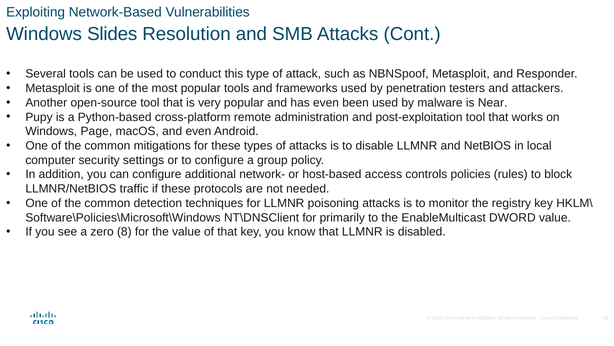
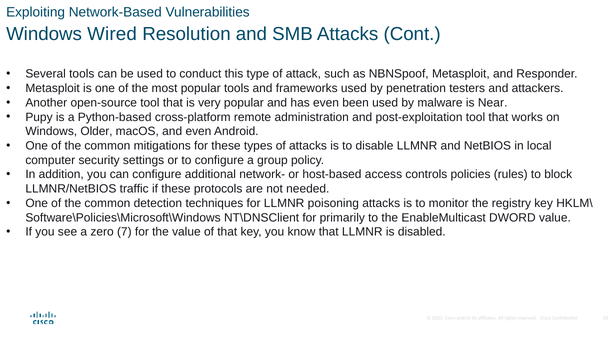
Slides: Slides -> Wired (112, 34)
Page: Page -> Older (96, 131)
8: 8 -> 7 (124, 232)
